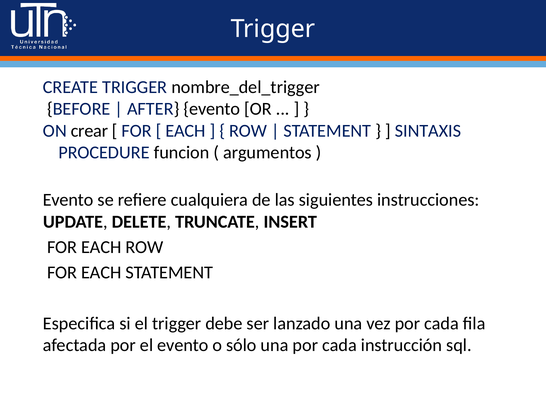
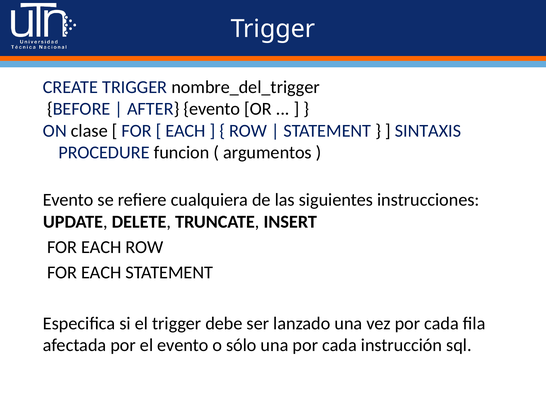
crear: crear -> clase (89, 131)
